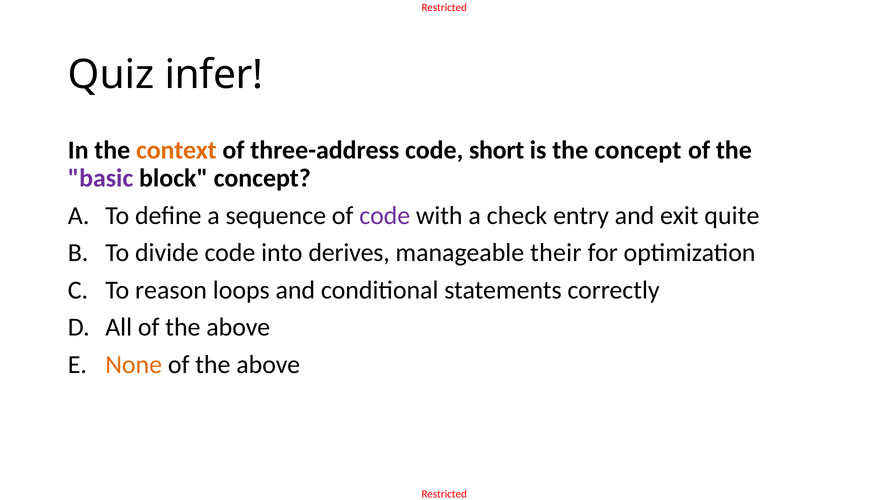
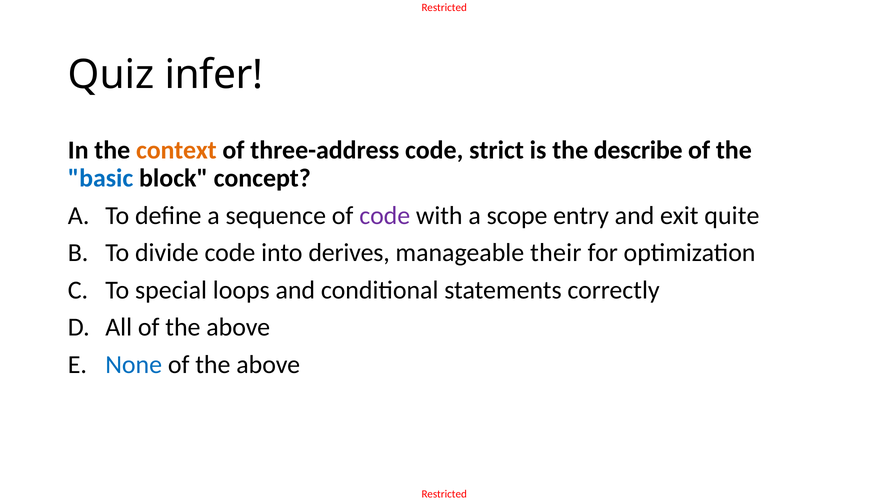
short: short -> strict (497, 150)
the concept: concept -> describe (638, 150)
basic colour: purple -> blue (101, 178)
check: check -> scope (517, 216)
reason: reason -> special (171, 290)
None colour: orange -> blue (134, 365)
